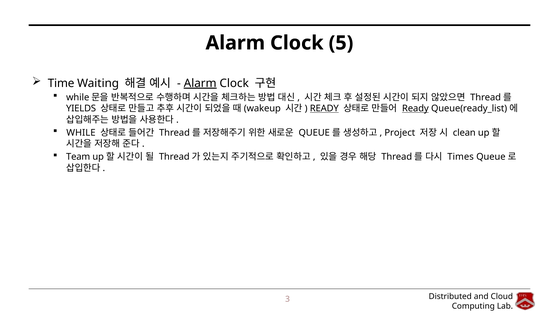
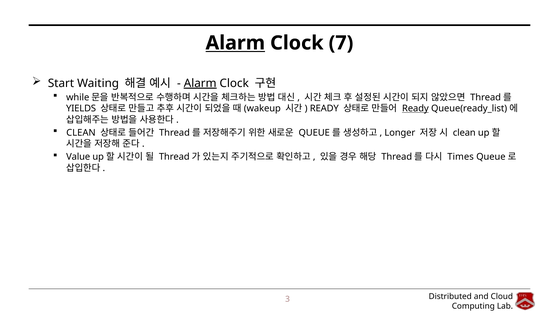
Alarm underline: none -> present (235, 43)
5: 5 -> 7 (341, 43)
Time: Time -> Start (61, 83)
READY underline: present -> none (324, 109)
WHILE: WHILE -> CLEAN (81, 133)
Project: Project -> Longer (400, 133)
Team: Team -> Value (78, 157)
